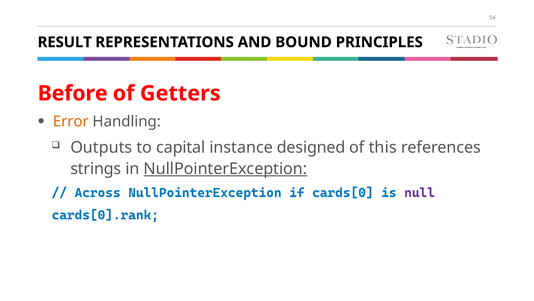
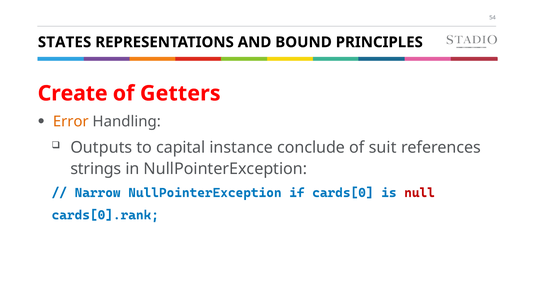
RESULT: RESULT -> STATES (65, 42)
Before: Before -> Create (73, 93)
designed: designed -> conclude (311, 147)
this: this -> suit (383, 147)
NullPointerException underline: present -> none (225, 168)
Across: Across -> Narrow (98, 192)
null colour: purple -> red (420, 192)
